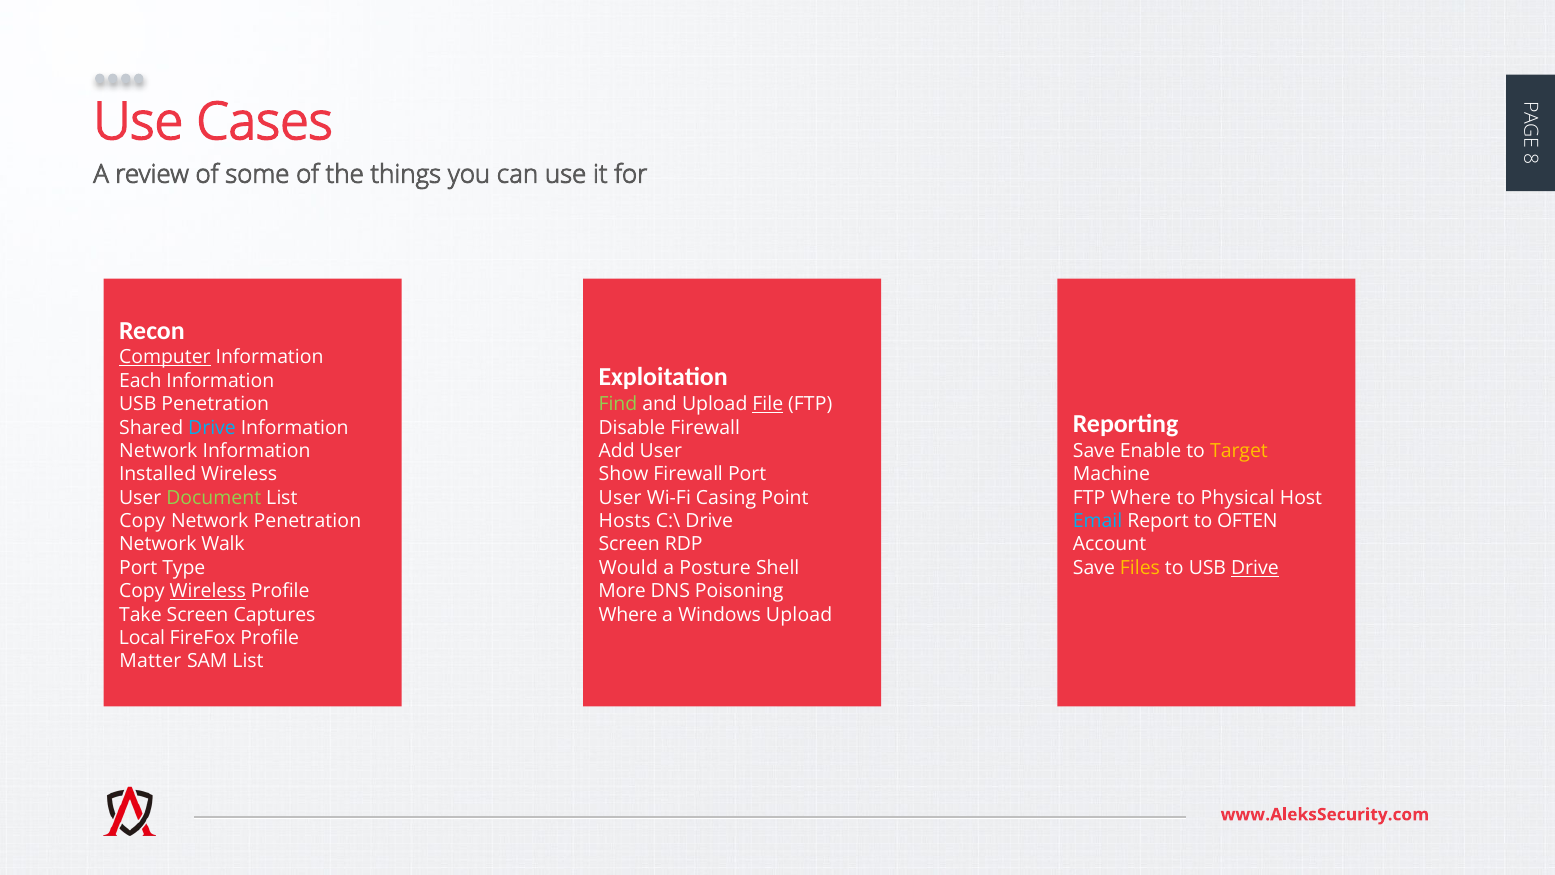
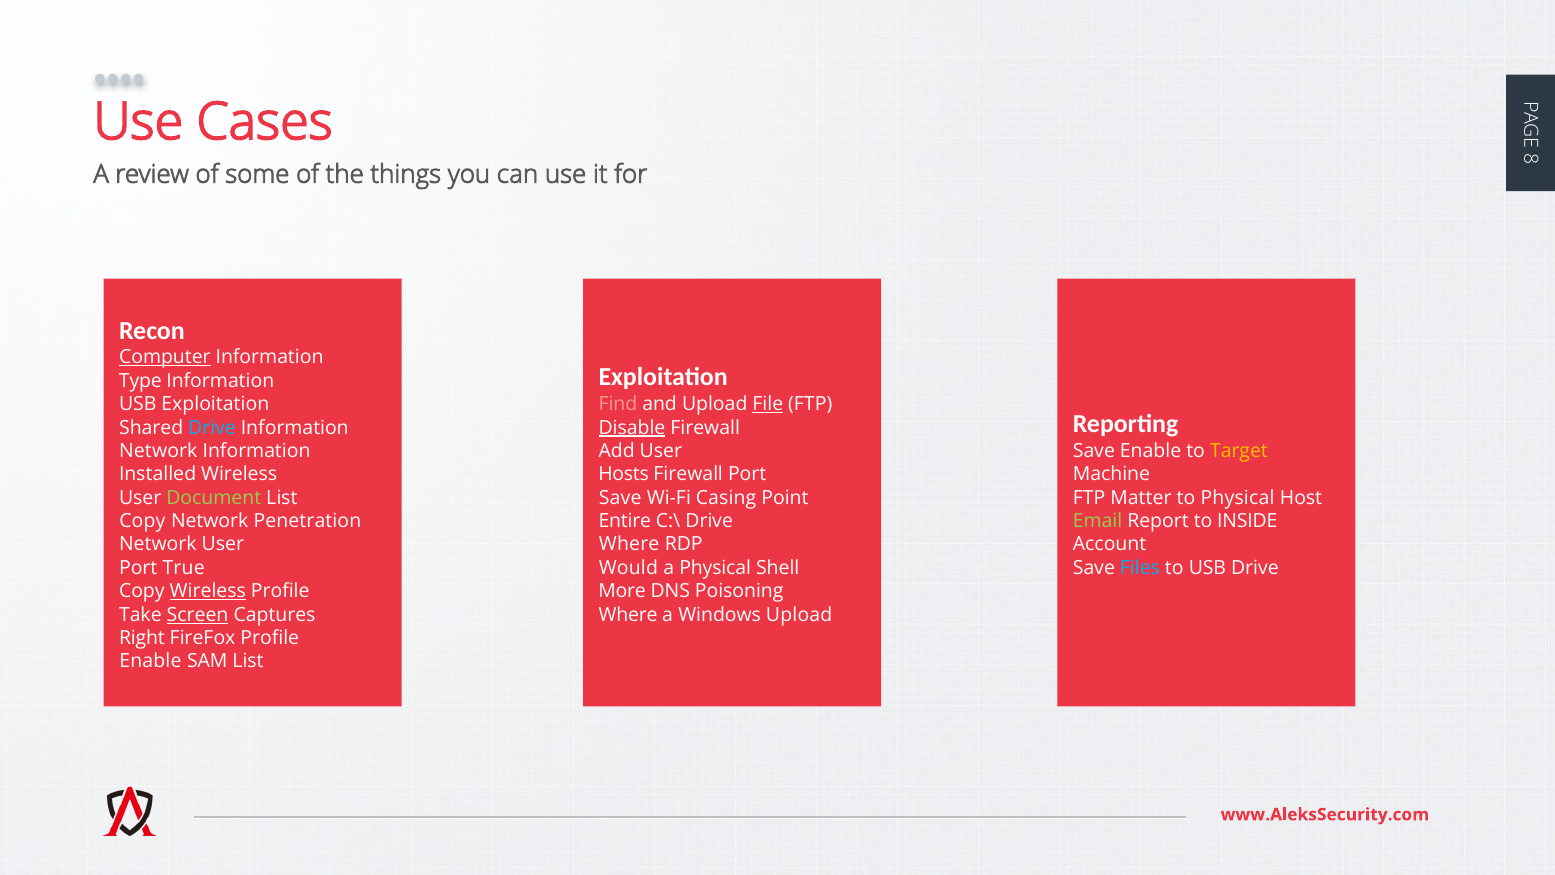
Each: Each -> Type (140, 381)
USB Penetration: Penetration -> Exploitation (215, 404)
Find colour: light green -> pink (618, 404)
Disable underline: none -> present (632, 427)
Show: Show -> Hosts (624, 474)
User: User -> Save (620, 498)
FTP Where: Where -> Matter (1141, 498)
Hosts: Hosts -> Entire (625, 521)
Email colour: light blue -> light green (1098, 521)
OFTEN: OFTEN -> INSIDE (1247, 521)
Network Walk: Walk -> User (223, 544)
Screen: Screen -> Where (629, 544)
Type: Type -> True (184, 568)
a Posture: Posture -> Physical (715, 568)
Files colour: yellow -> light blue (1140, 568)
Drive underline: present -> none (1255, 568)
Screen underline: none -> present (198, 615)
Local: Local -> Right (142, 638)
Matter: Matter -> Enable (150, 661)
